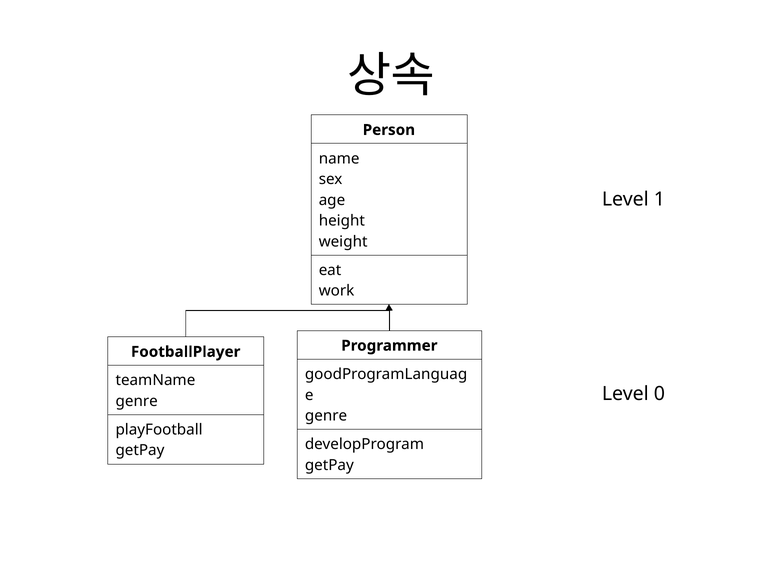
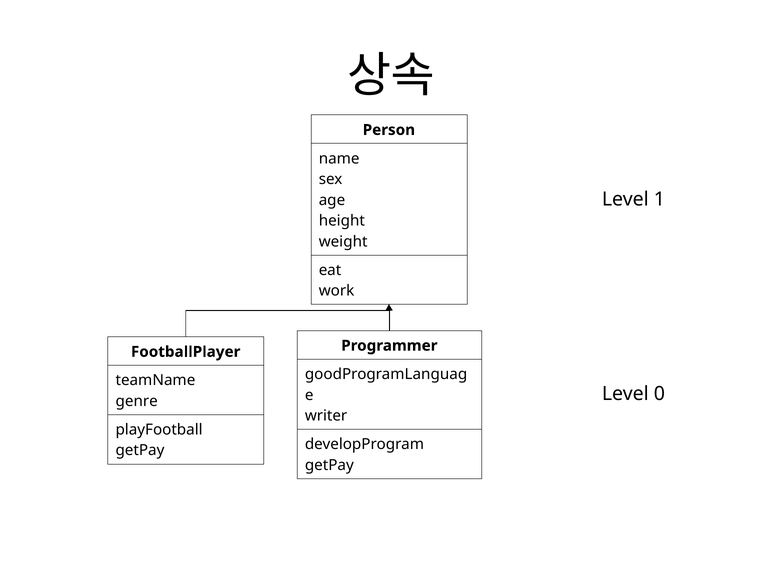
genre: genre -> writer (326, 415)
